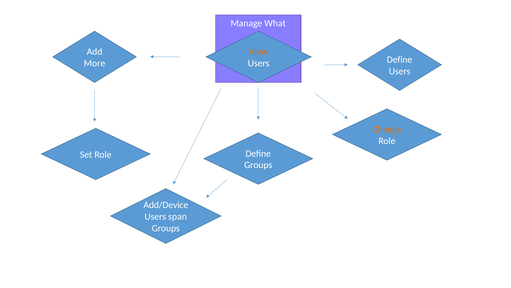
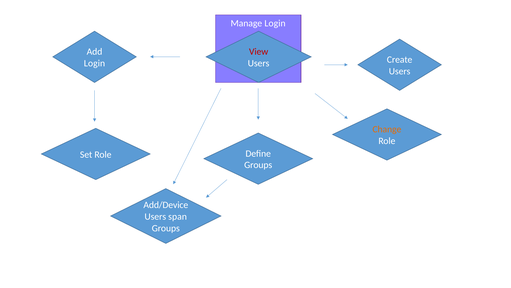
Manage What: What -> Login (275, 23)
View colour: orange -> red (259, 52)
Define: Define -> Create (400, 60)
More: More -> Login (94, 63)
